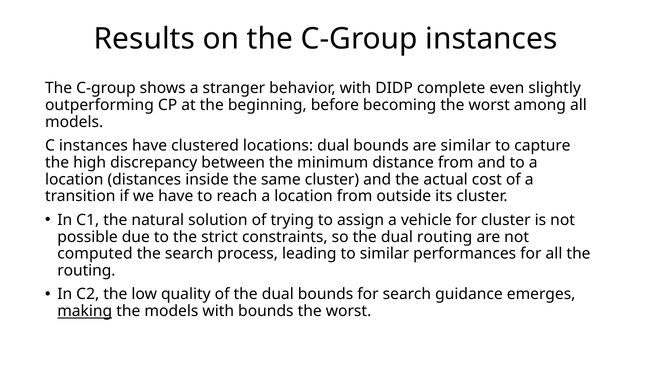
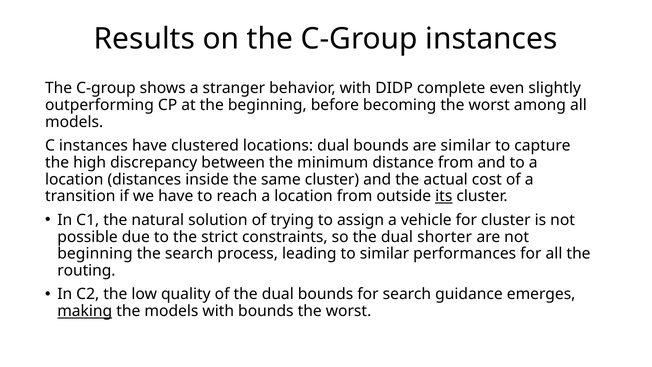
its underline: none -> present (444, 196)
dual routing: routing -> shorter (445, 237)
computed: computed -> beginning (95, 254)
